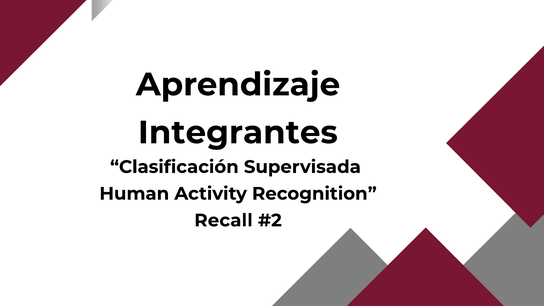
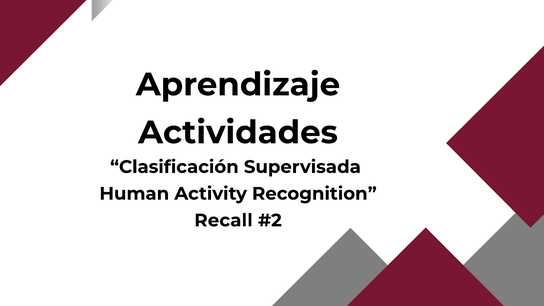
Integrantes: Integrantes -> Actividades (238, 133)
